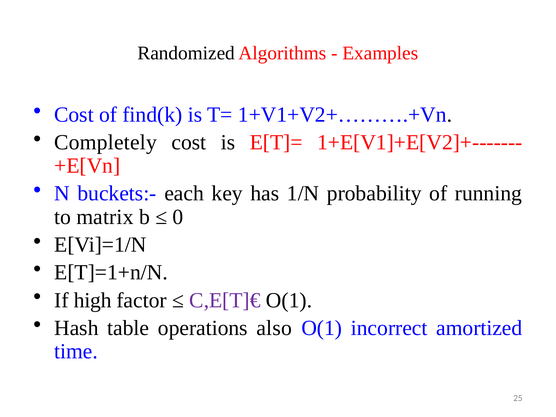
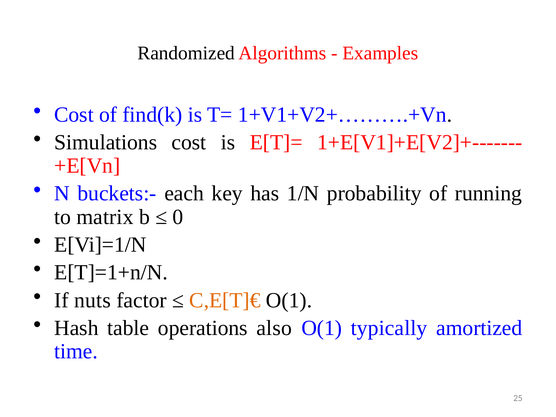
Completely: Completely -> Simulations (106, 142)
high: high -> nuts (92, 300)
C,E[T]€ colour: purple -> orange (225, 300)
incorrect: incorrect -> typically (389, 328)
